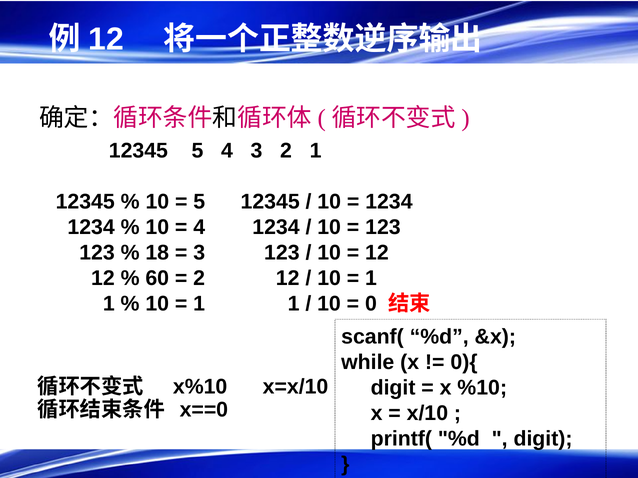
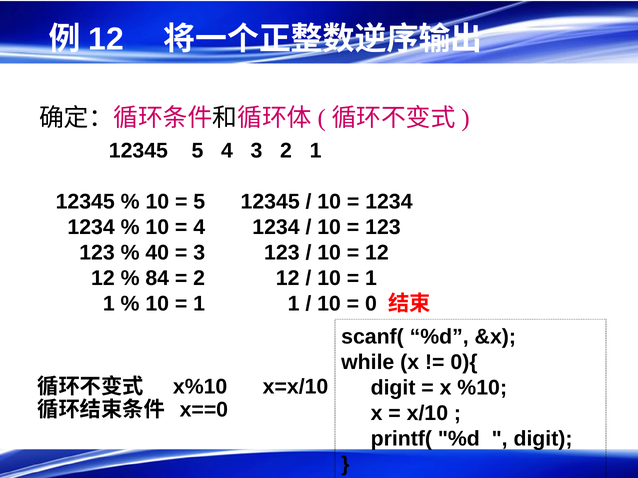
18: 18 -> 40 (157, 253)
60: 60 -> 84 (157, 279)
